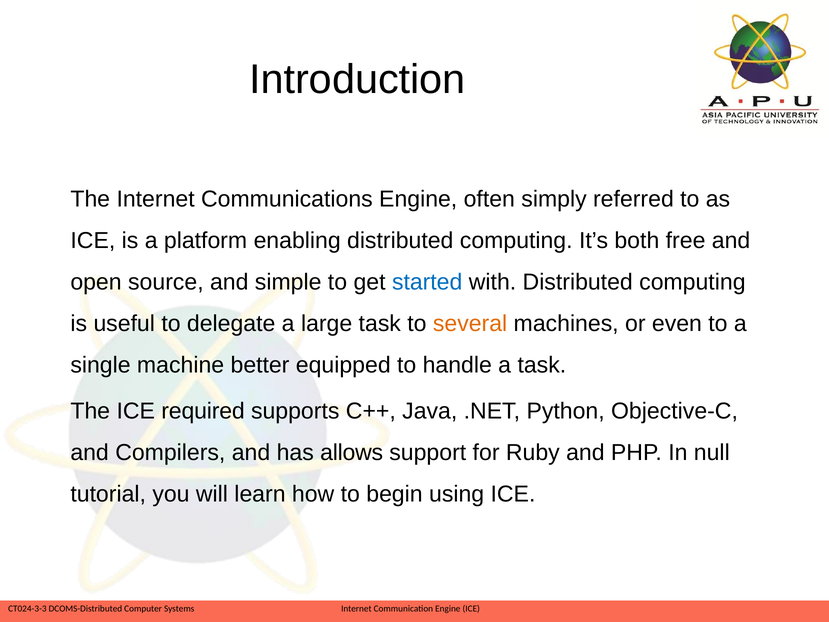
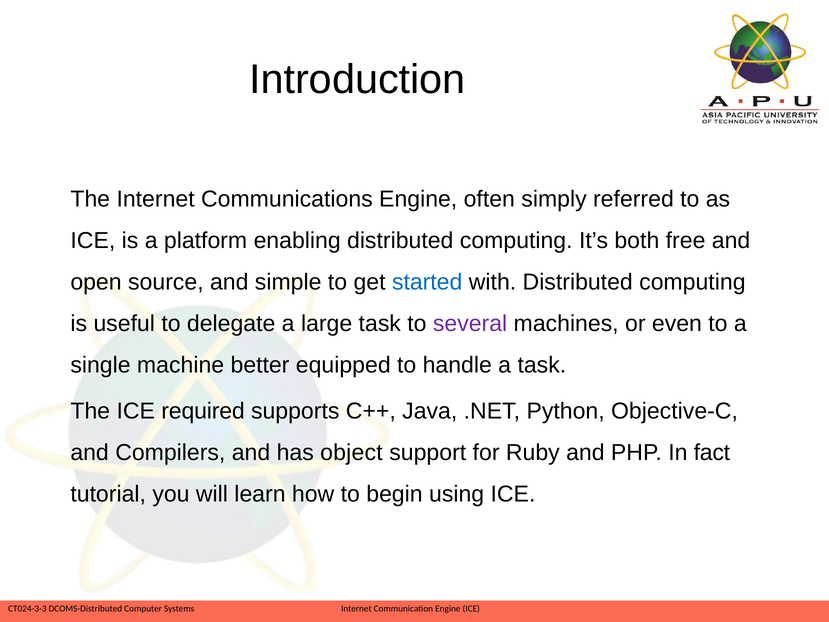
several colour: orange -> purple (470, 324)
allows: allows -> object (351, 452)
null: null -> fact (712, 452)
